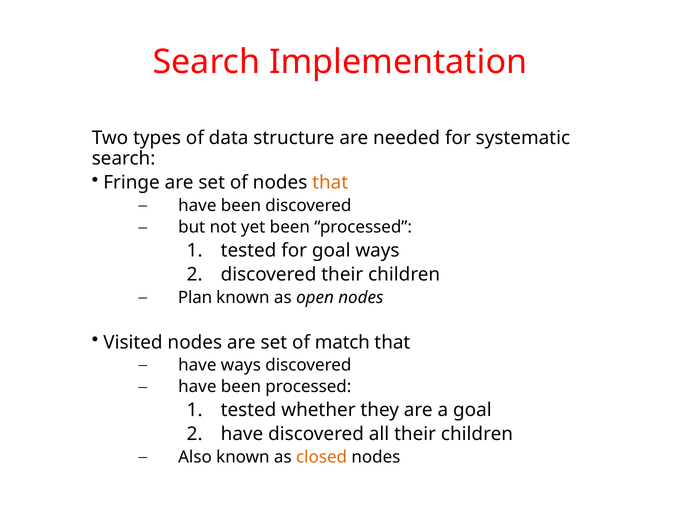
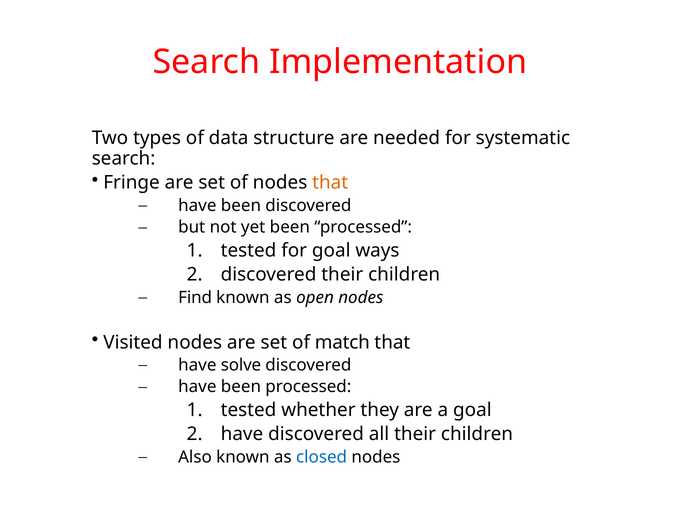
Plan: Plan -> Find (195, 297)
have ways: ways -> solve (241, 365)
closed colour: orange -> blue (322, 457)
